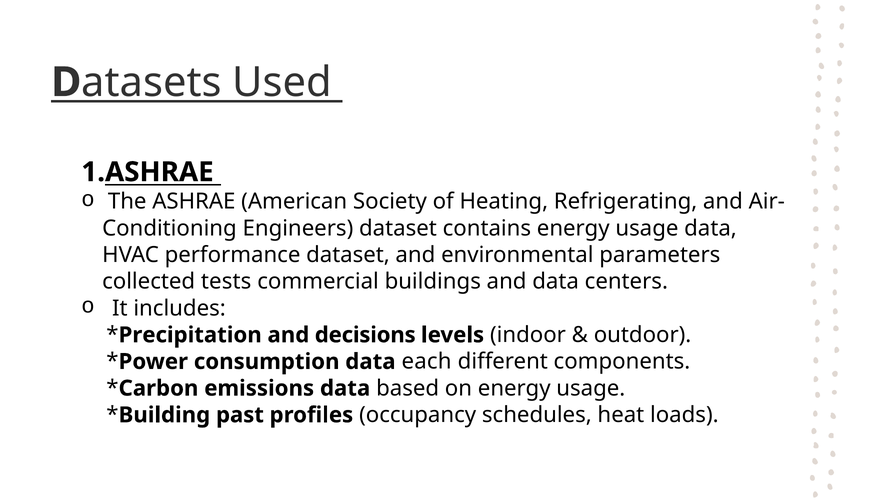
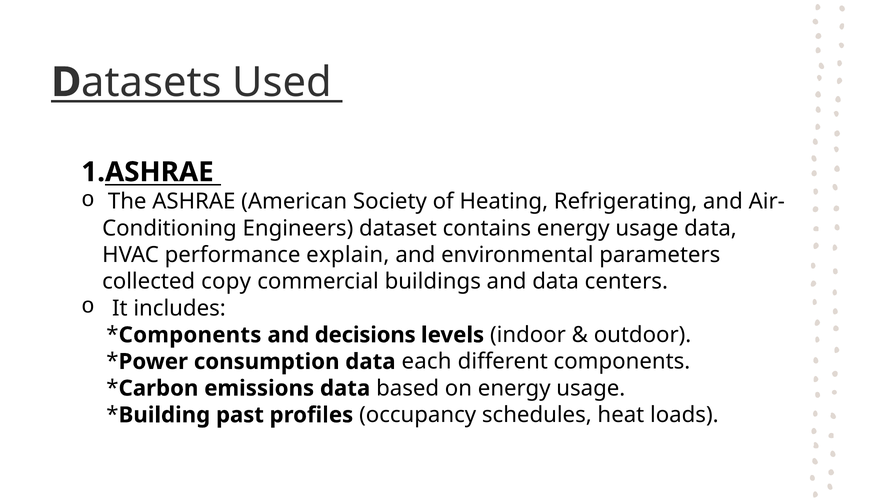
performance dataset: dataset -> explain (348, 255)
tests: tests -> copy (226, 282)
Precipitation: Precipitation -> Components (190, 335)
